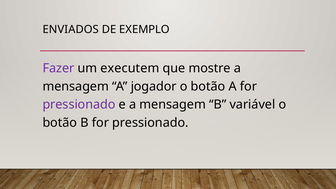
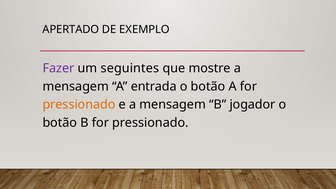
ENVIADOS: ENVIADOS -> APERTADO (71, 29)
executem: executem -> seguintes (130, 68)
jogador: jogador -> entrada (154, 86)
pressionado colour: purple -> orange (79, 105)
variável: variável -> jogador (252, 105)
